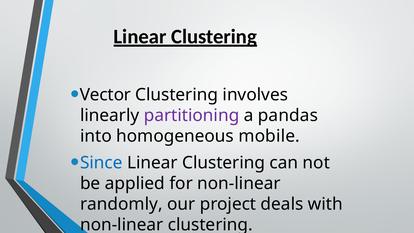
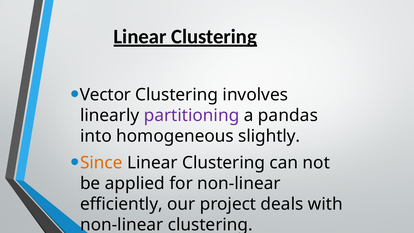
mobile: mobile -> slightly (269, 136)
Since colour: blue -> orange (101, 163)
randomly: randomly -> efficiently (121, 204)
